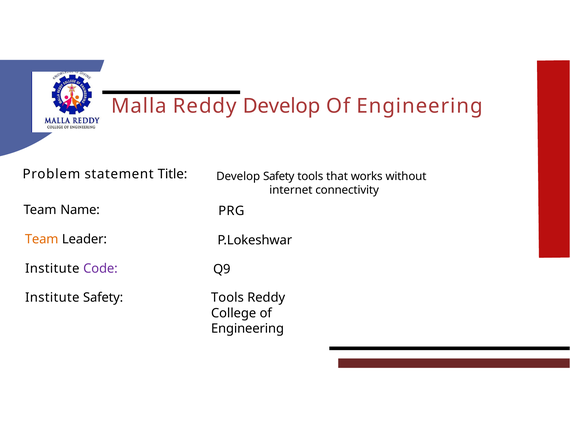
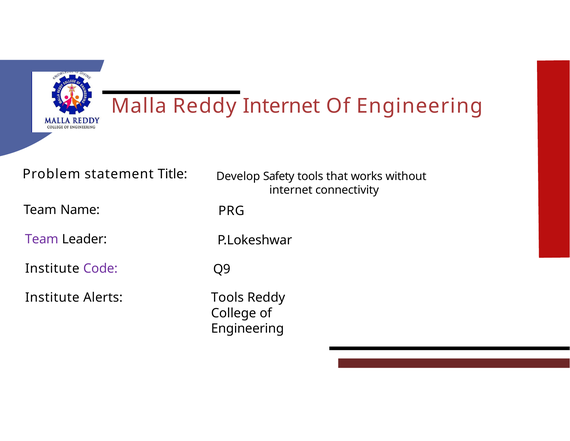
Reddy Develop: Develop -> Internet (282, 106)
Team colour: orange -> purple (42, 239)
Institute Safety: Safety -> Alerts (103, 297)
